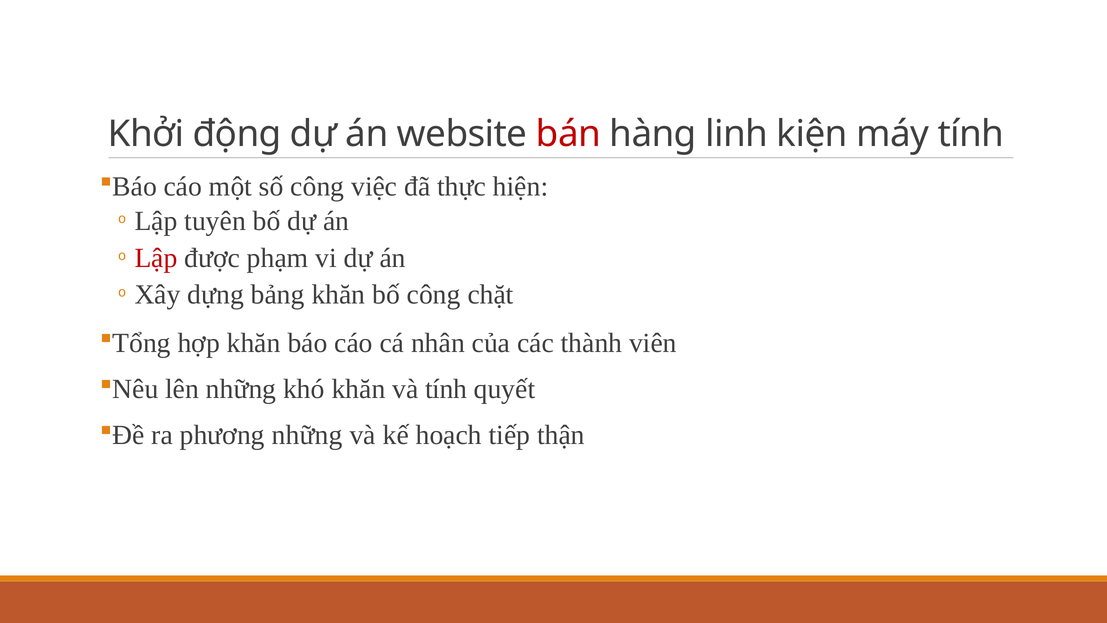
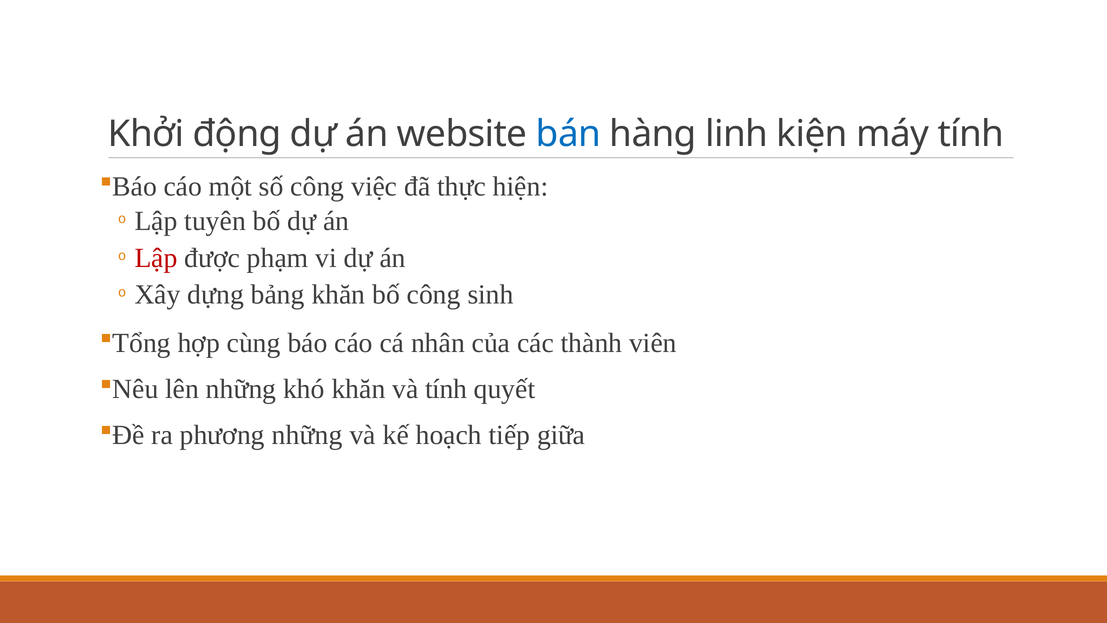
bán colour: red -> blue (568, 134)
chặt: chặt -> sinh (491, 295)
hợp khăn: khăn -> cùng (254, 343)
thận: thận -> giữa (561, 435)
